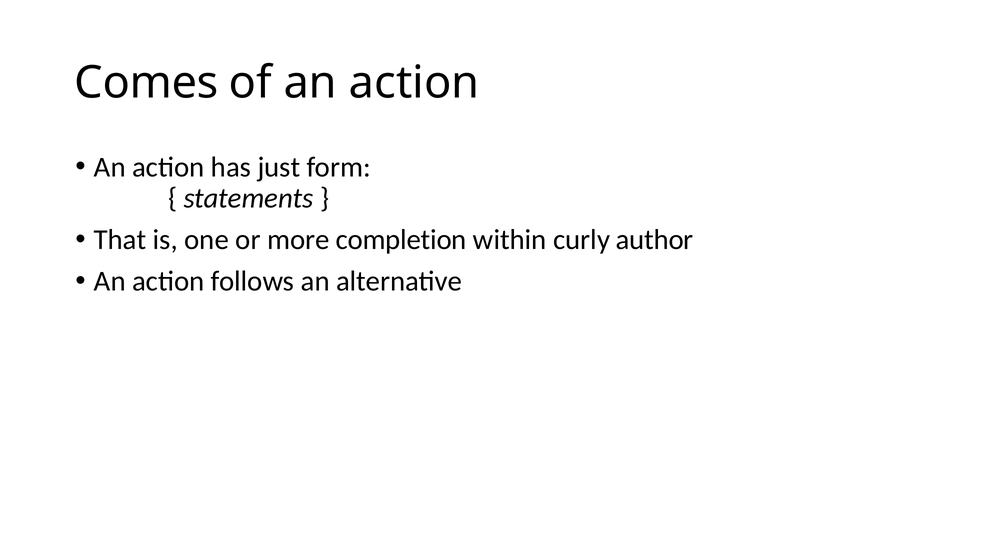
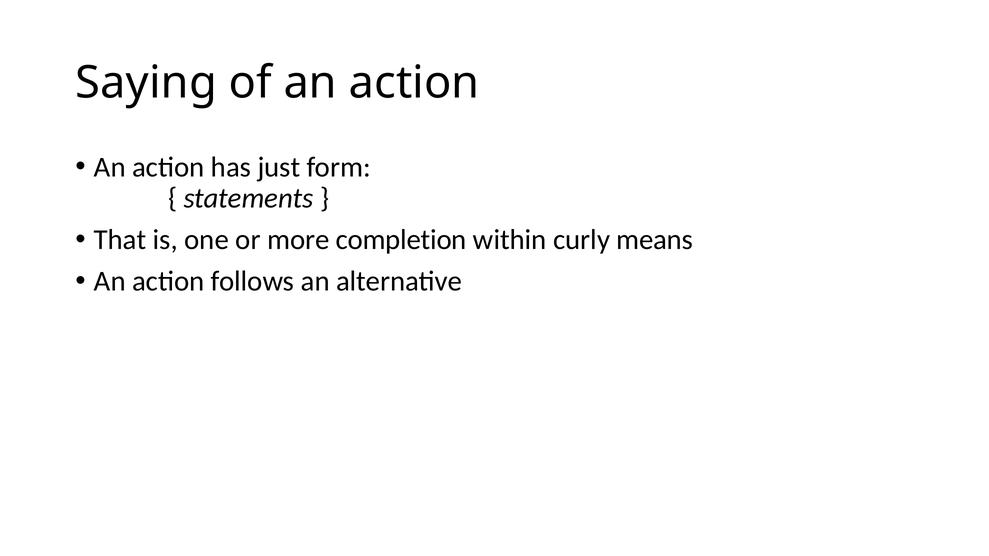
Comes: Comes -> Saying (146, 83)
author: author -> means (655, 240)
